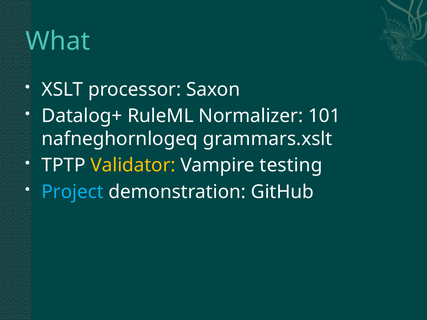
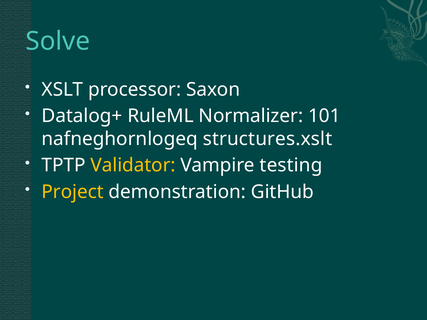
What: What -> Solve (58, 41)
grammars.xslt: grammars.xslt -> structures.xslt (267, 139)
Project colour: light blue -> yellow (73, 192)
